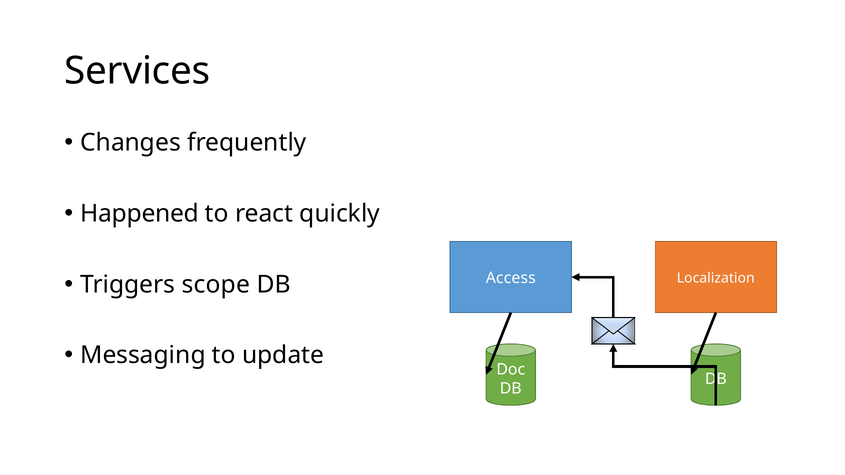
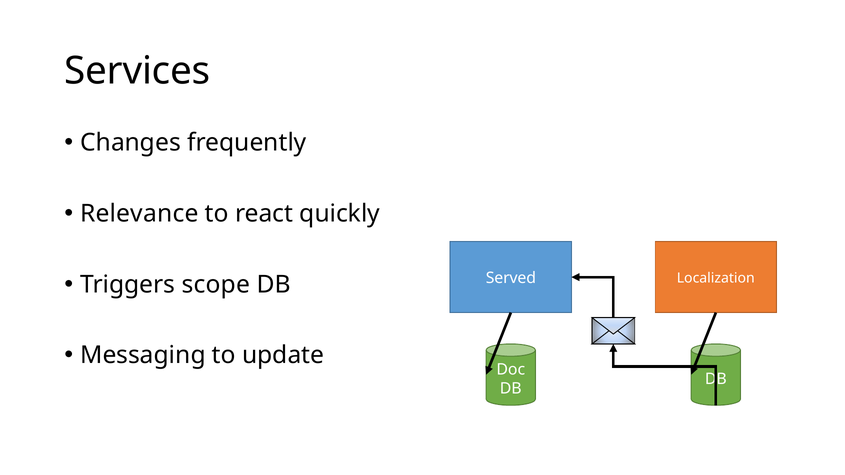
Happened: Happened -> Relevance (139, 214)
Access: Access -> Served (511, 278)
